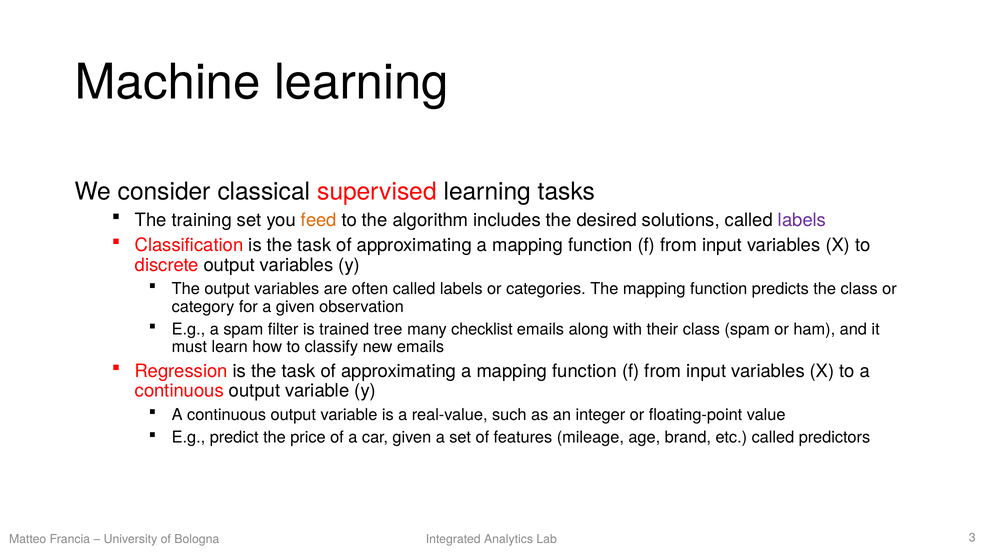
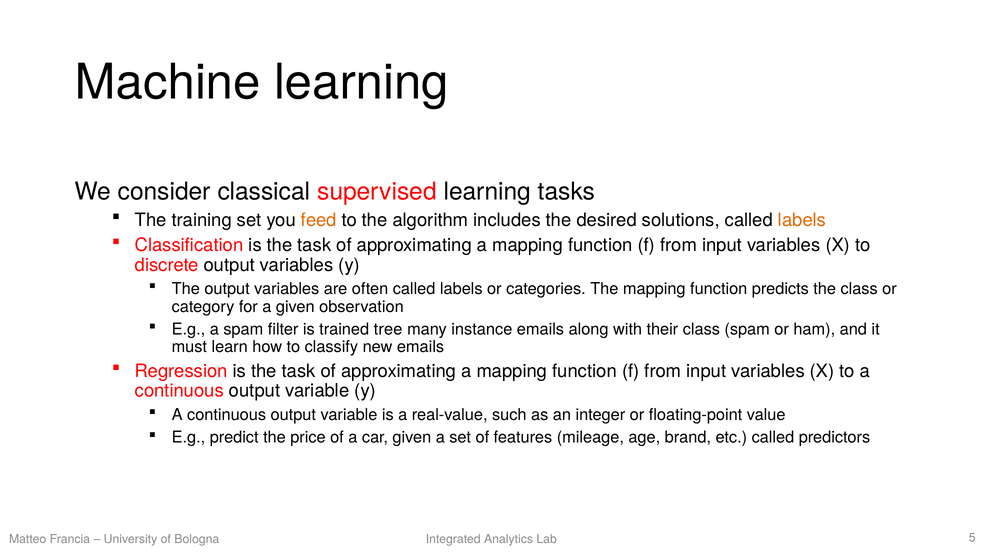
labels colour: purple -> orange (802, 220)
checklist: checklist -> instance (482, 329)
3: 3 -> 5 (972, 538)
